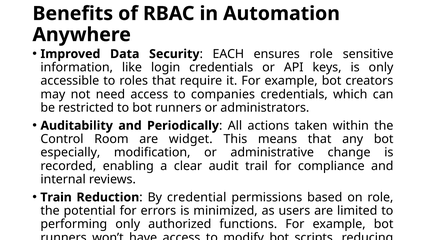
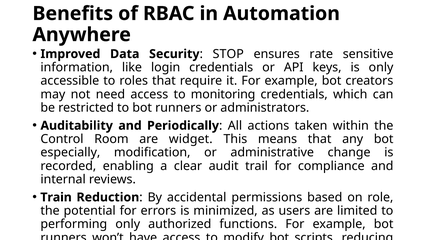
EACH: EACH -> STOP (228, 54)
ensures role: role -> rate (321, 54)
companies: companies -> monitoring (223, 94)
credential: credential -> accidental (197, 197)
